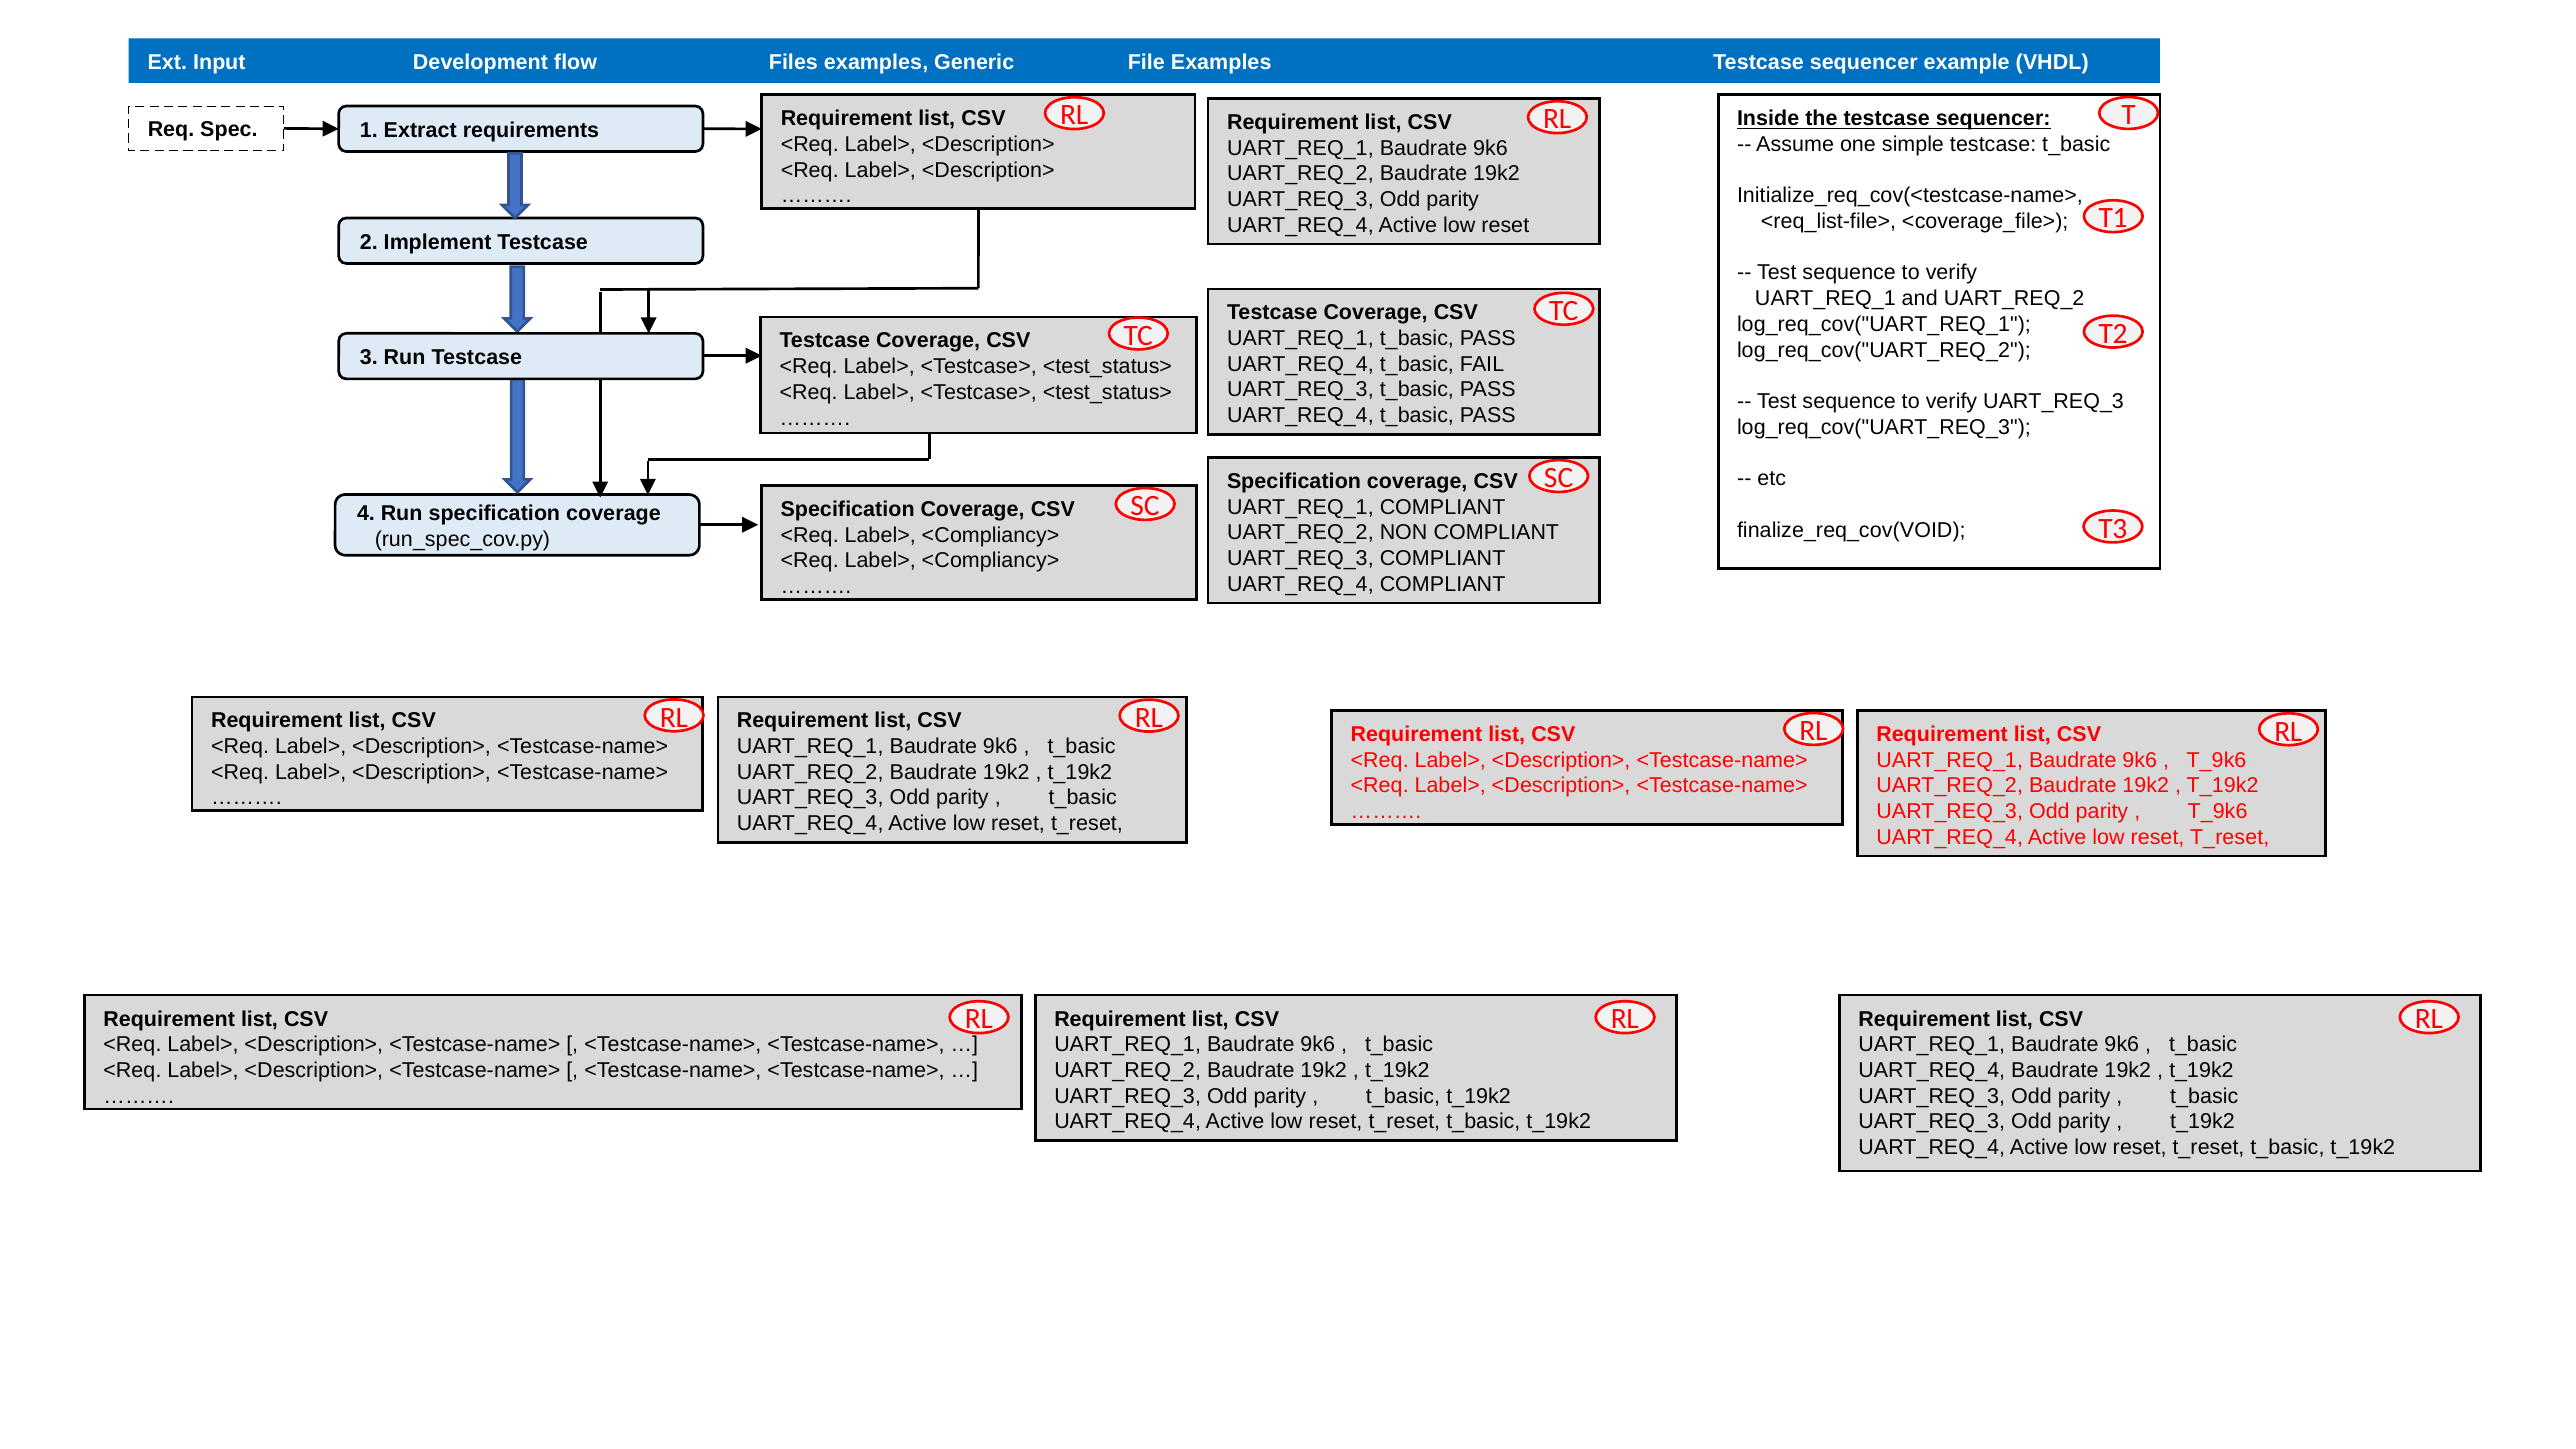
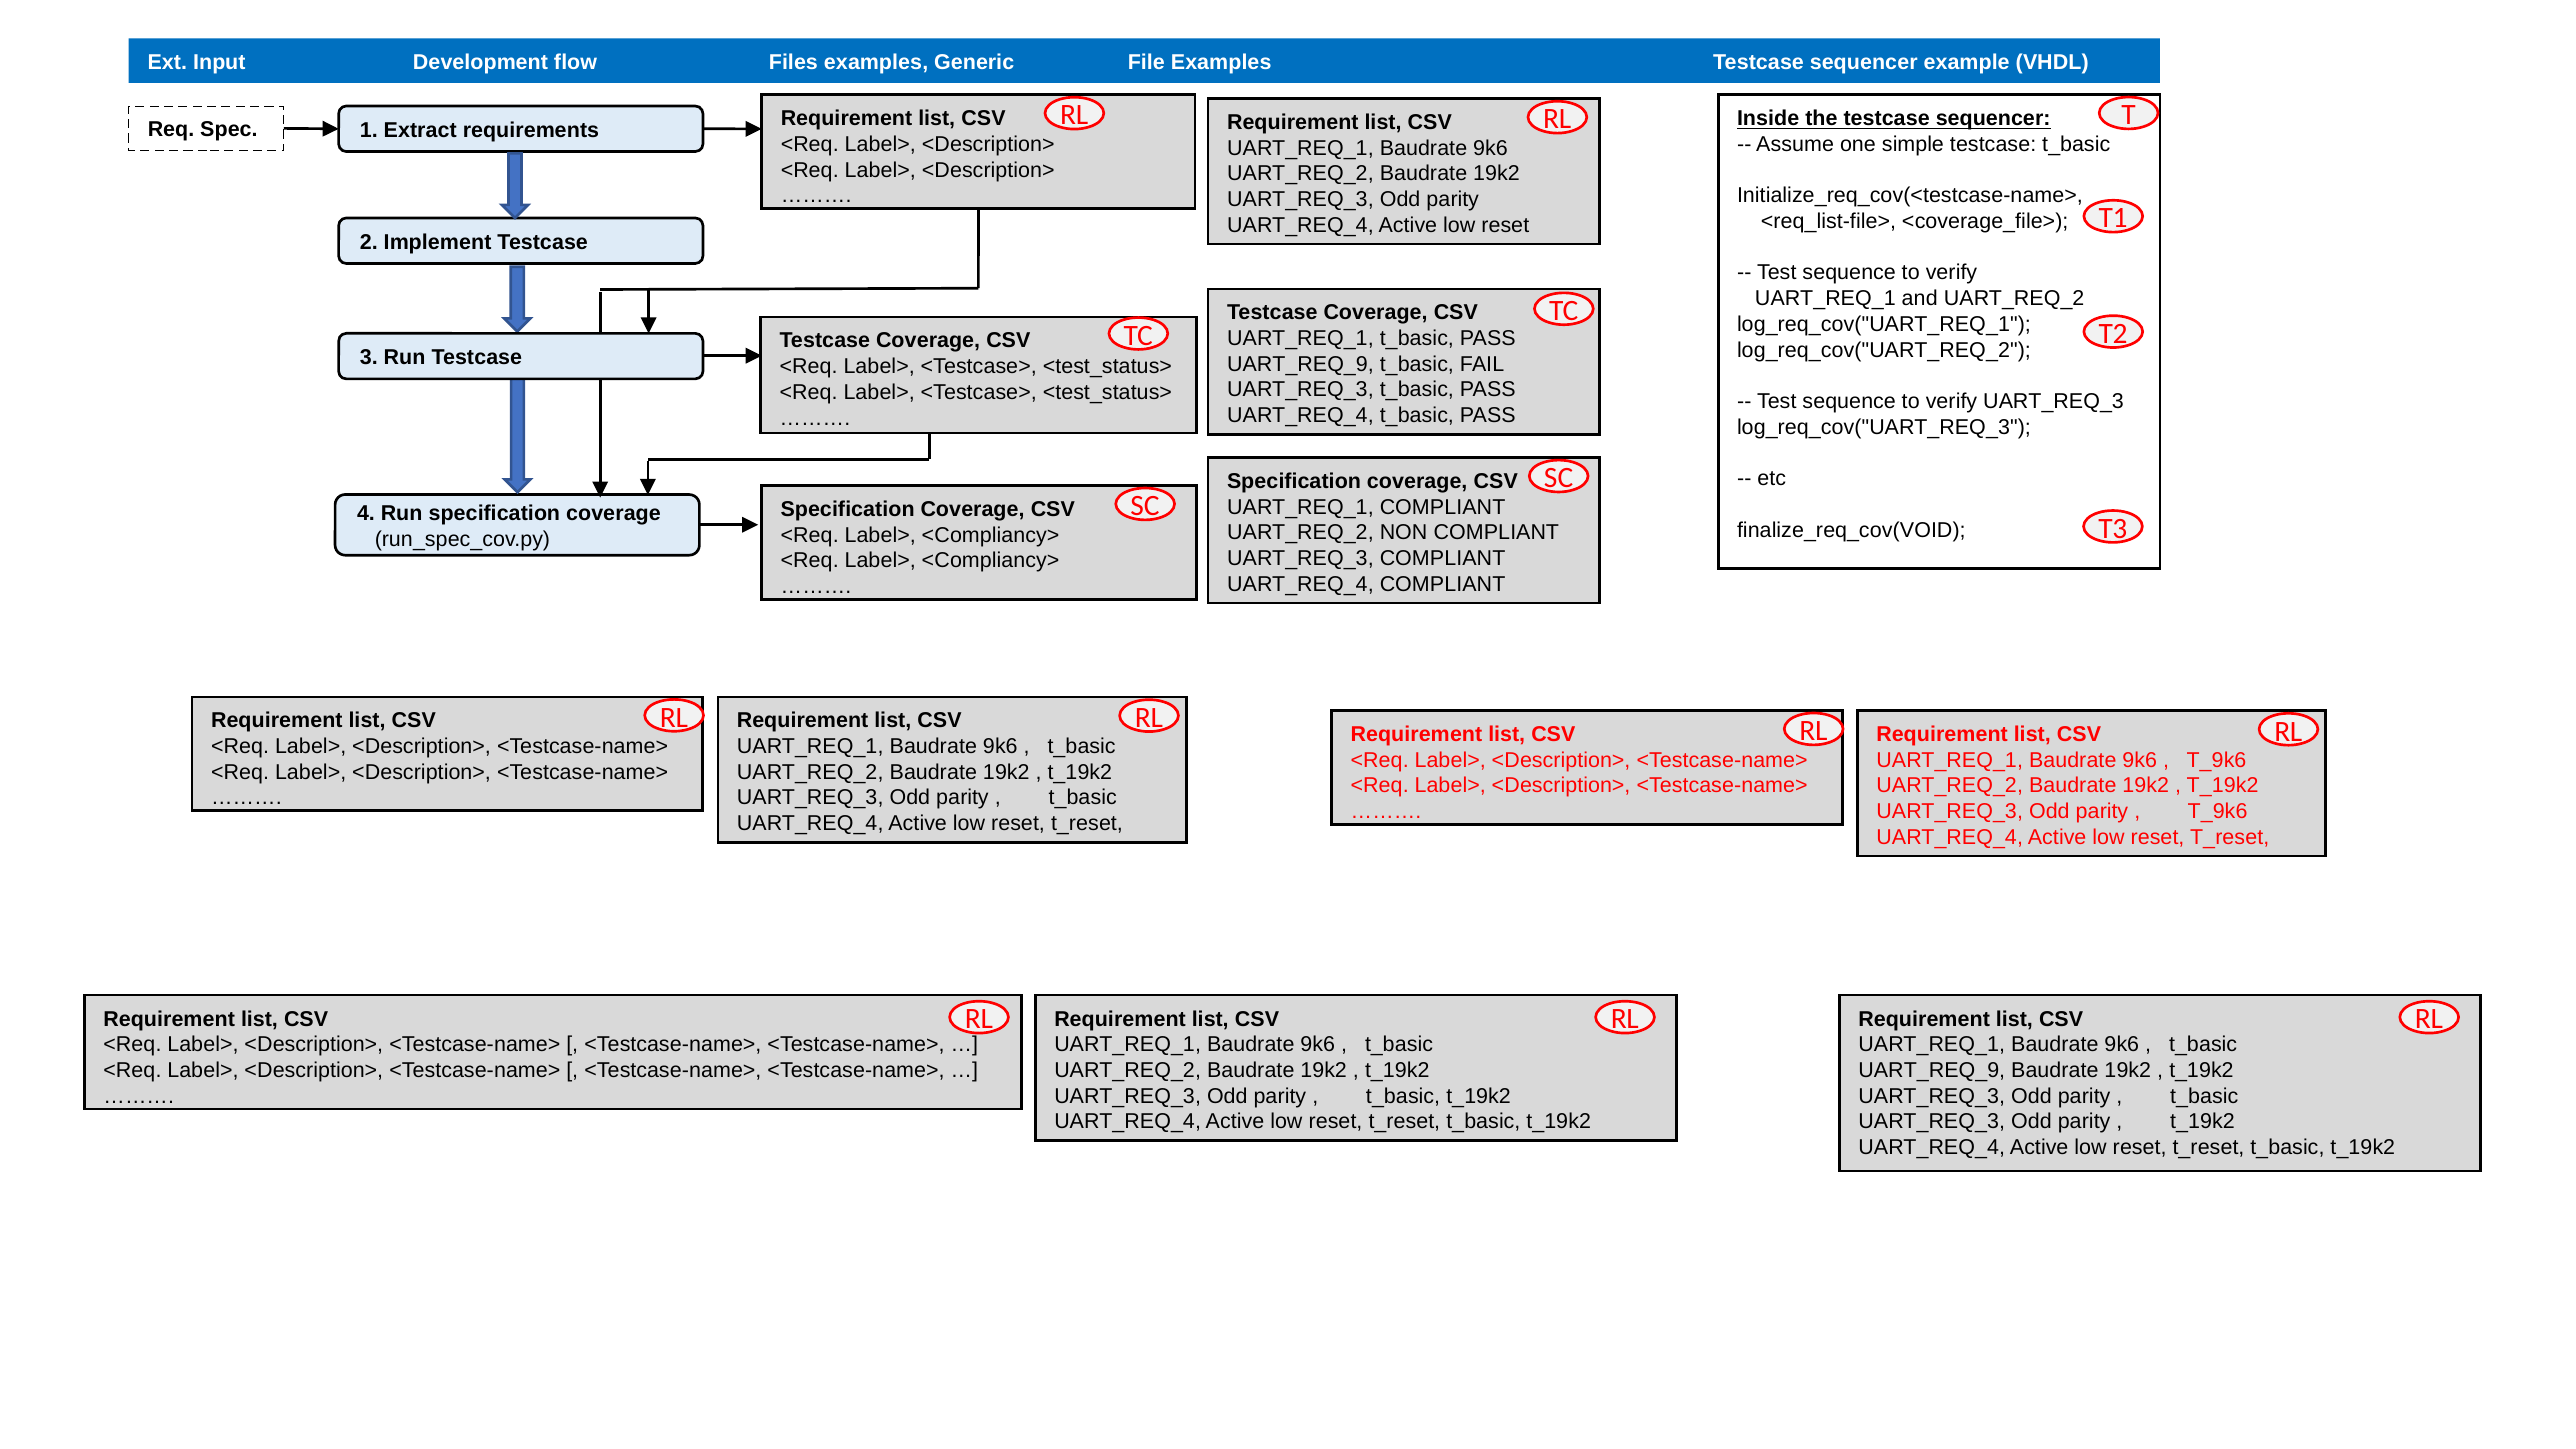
UART_REQ_4: UART_REQ_4 -> UART_REQ_9 (1300, 364)
UART_REQ_4: UART_REQ_4 -> UART_REQ_9 (1932, 1070)
